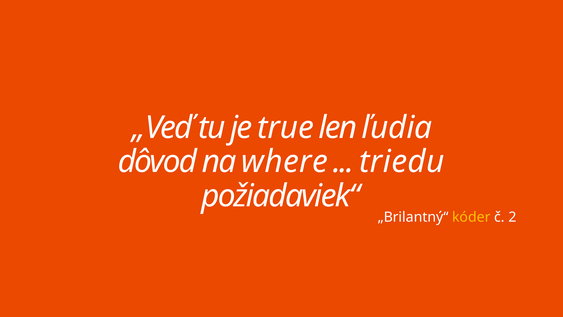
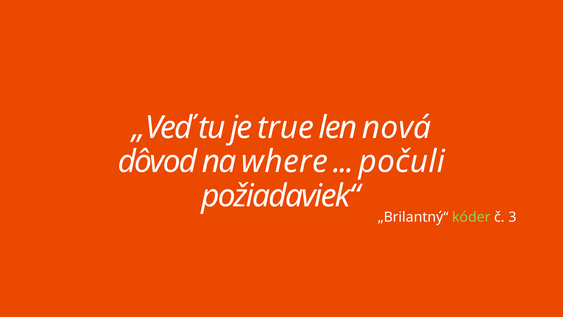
ľudia: ľudia -> nová (397, 127)
triedu: triedu -> počuli (402, 162)
kóder colour: yellow -> light green (471, 217)
2: 2 -> 3 (512, 217)
